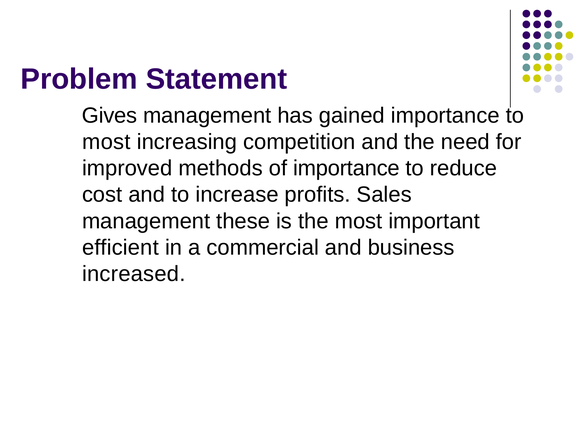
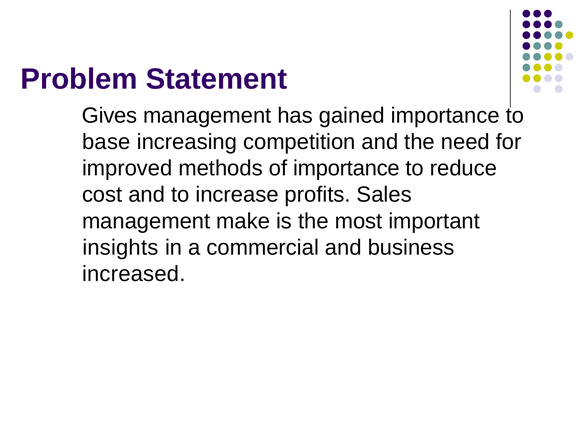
most: most -> base (106, 142)
these: these -> make (243, 221)
efficient: efficient -> insights (120, 247)
